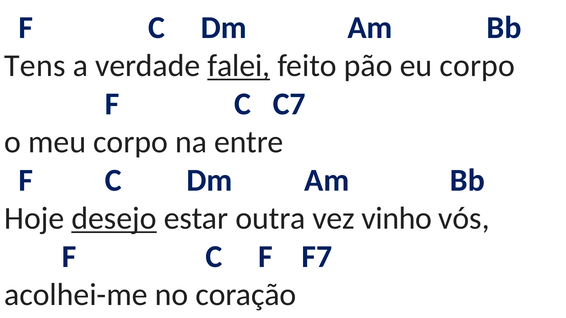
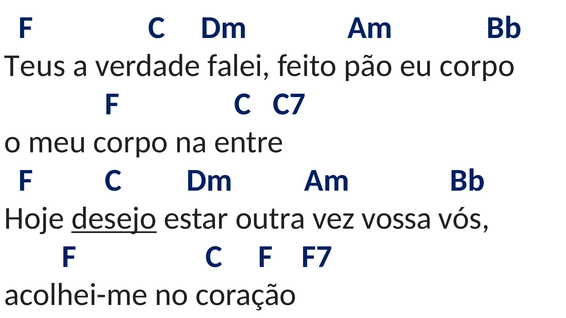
Tens: Tens -> Teus (35, 66)
falei underline: present -> none (239, 66)
vinho: vinho -> vossa (397, 219)
